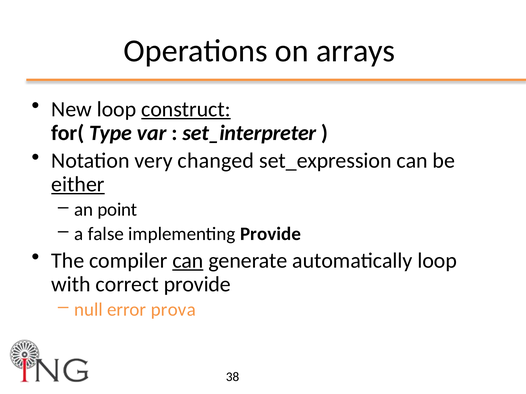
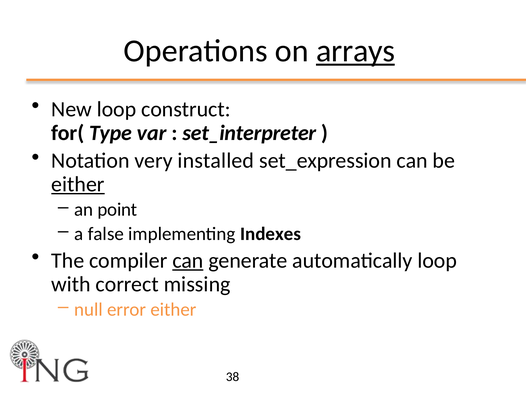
arrays underline: none -> present (356, 51)
construct underline: present -> none (186, 109)
changed: changed -> installed (216, 161)
implementing Provide: Provide -> Indexes (271, 234)
correct provide: provide -> missing (197, 284)
error prova: prova -> either (173, 310)
